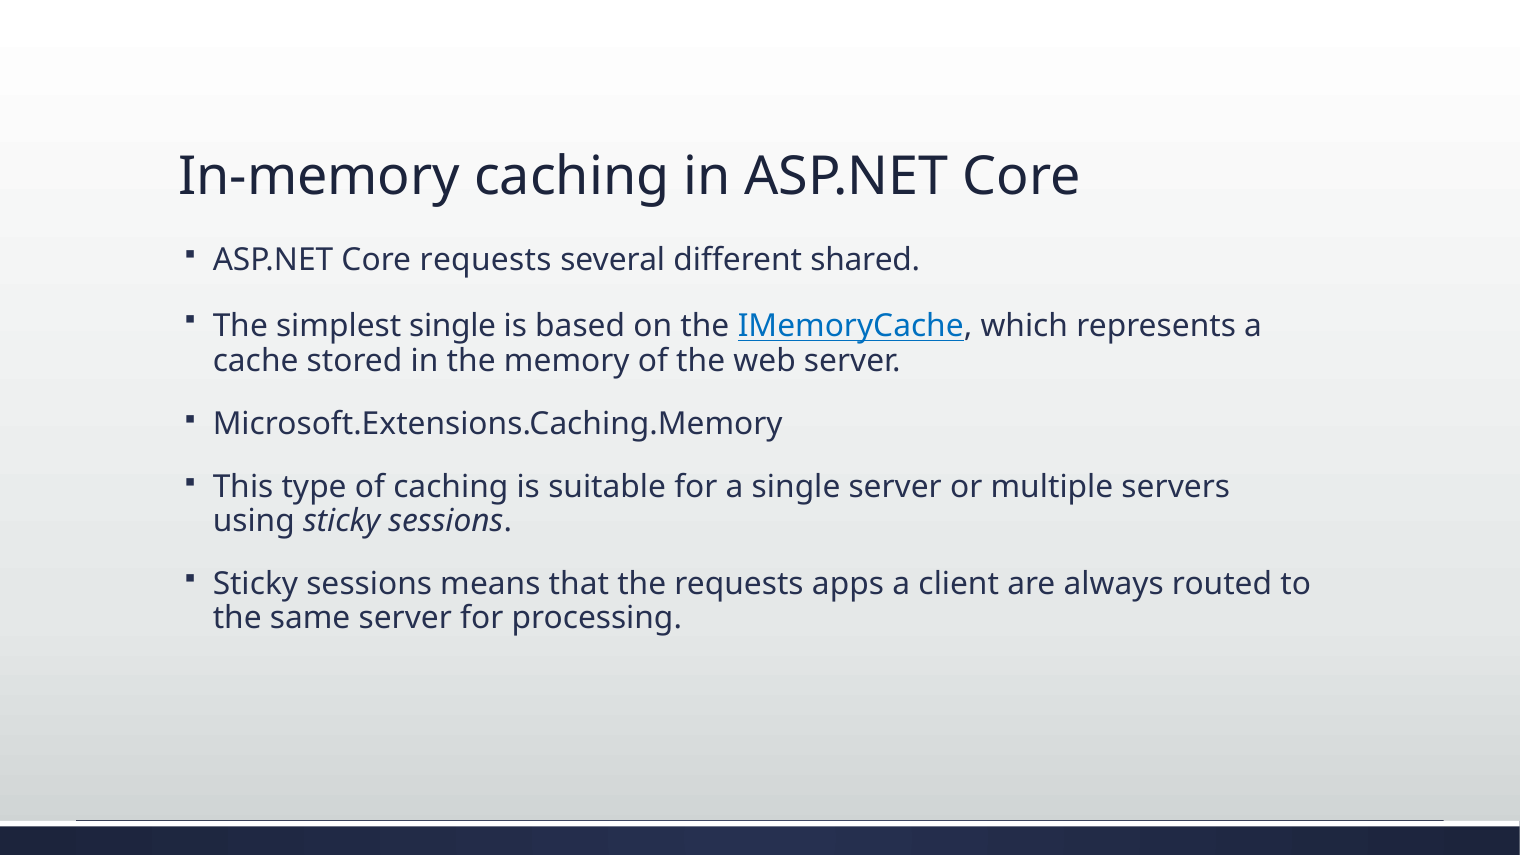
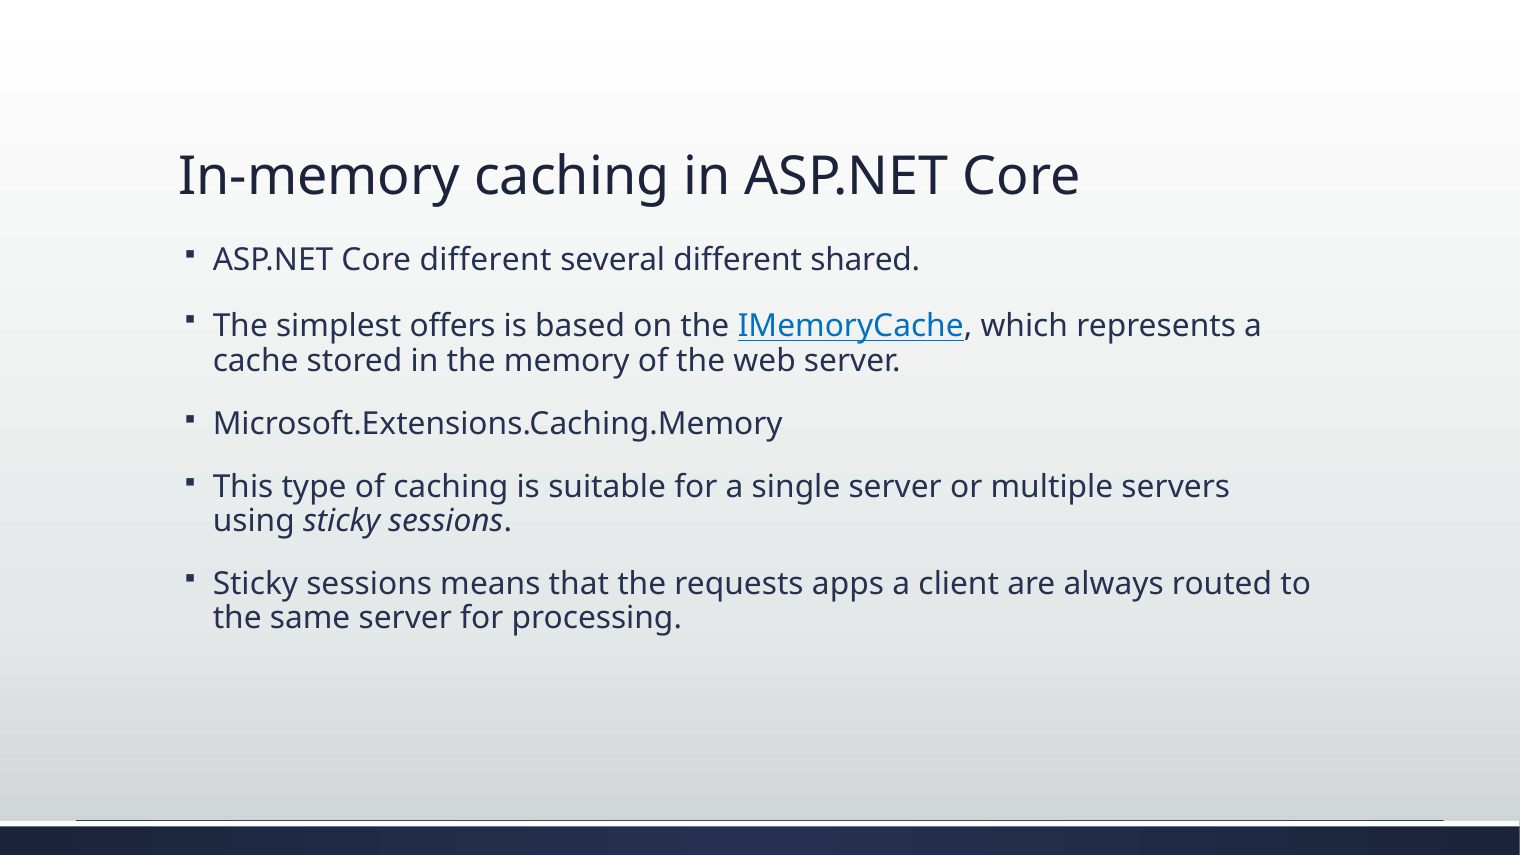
Core requests: requests -> different (486, 260)
simplest single: single -> offers (453, 326)
